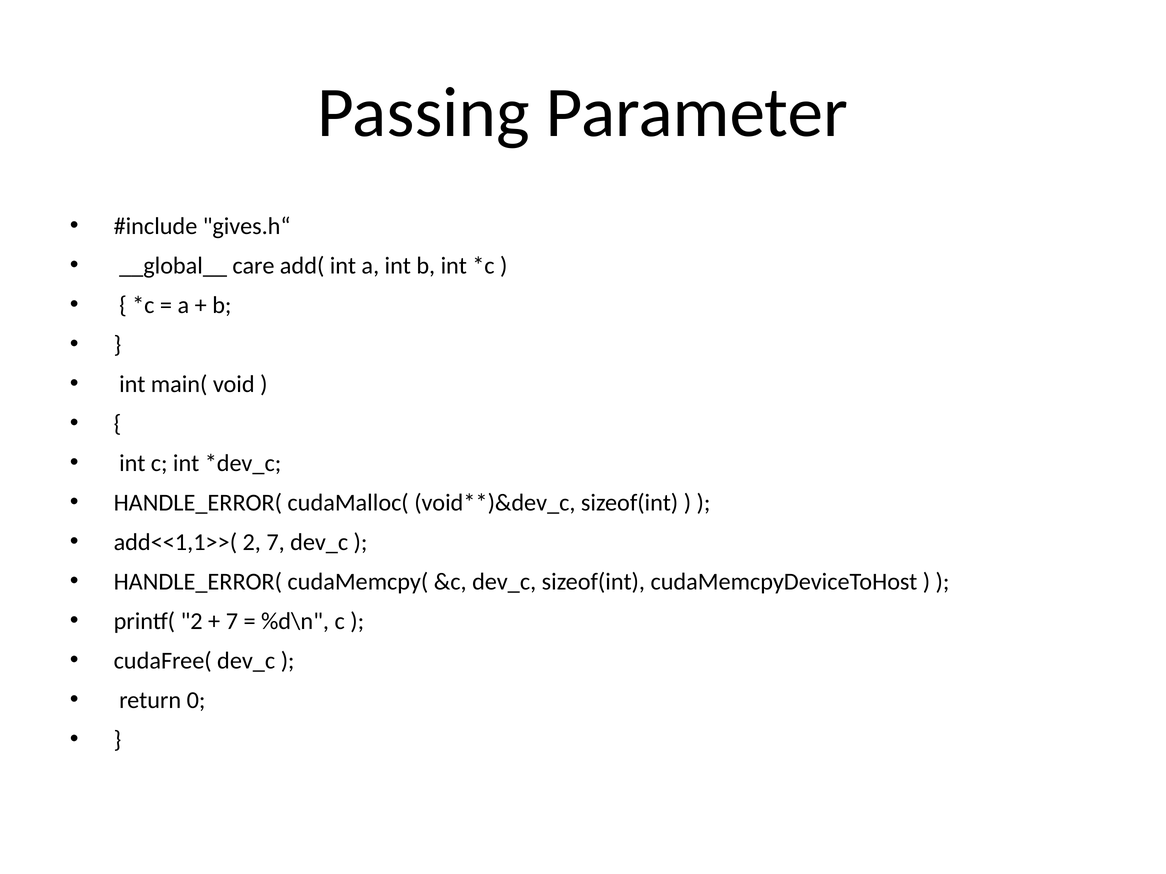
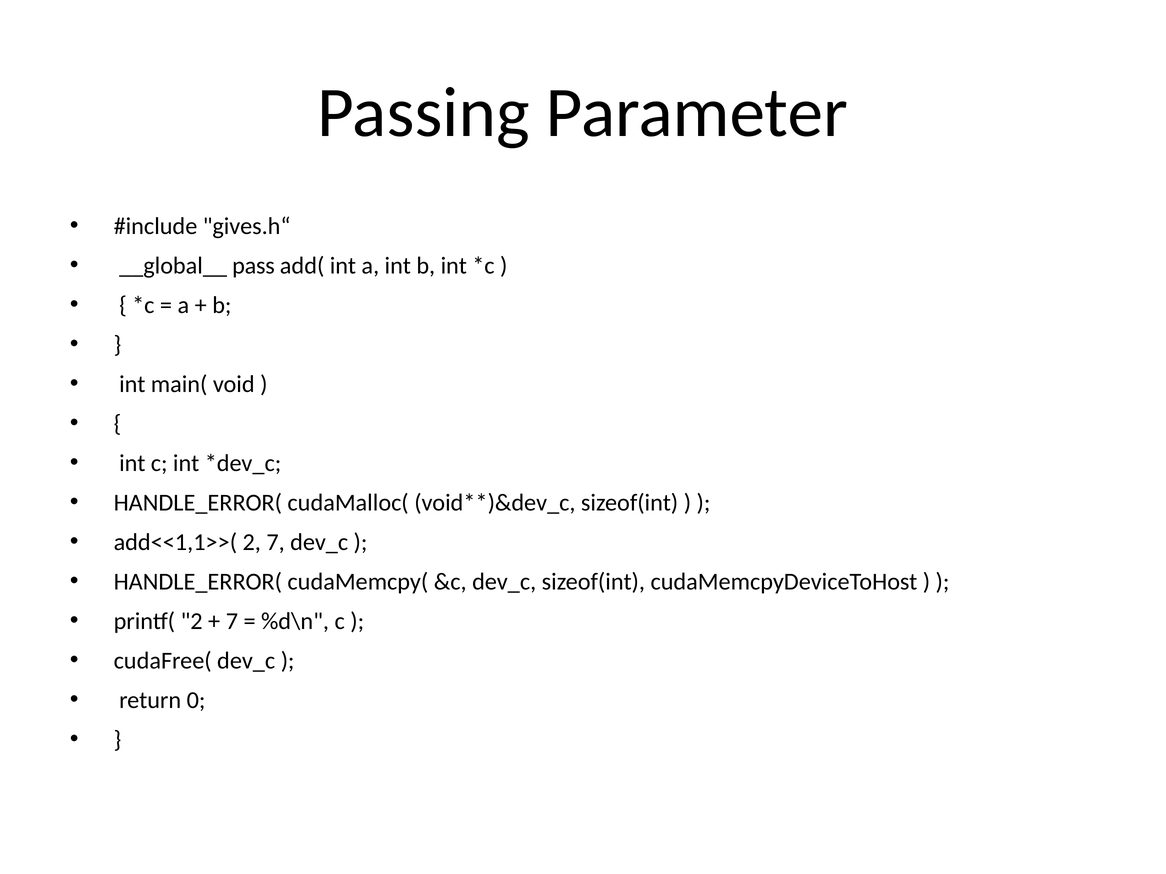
care: care -> pass (254, 266)
